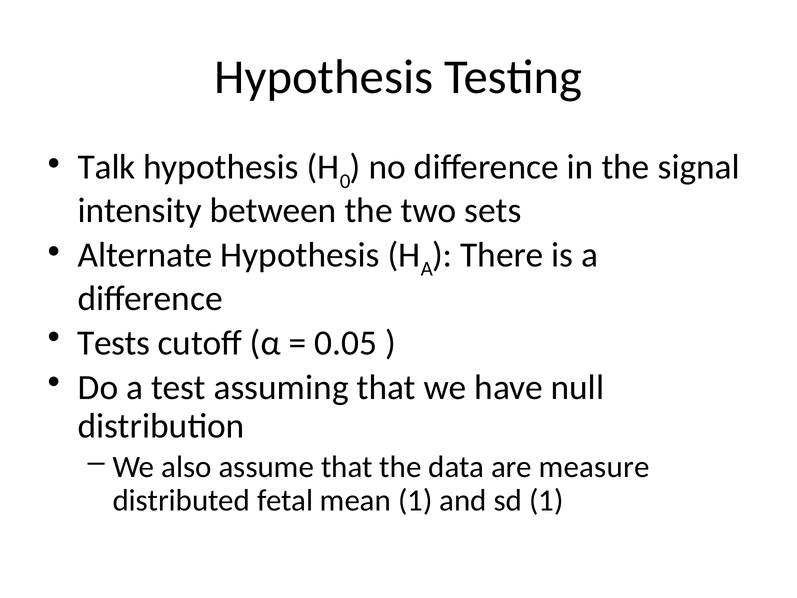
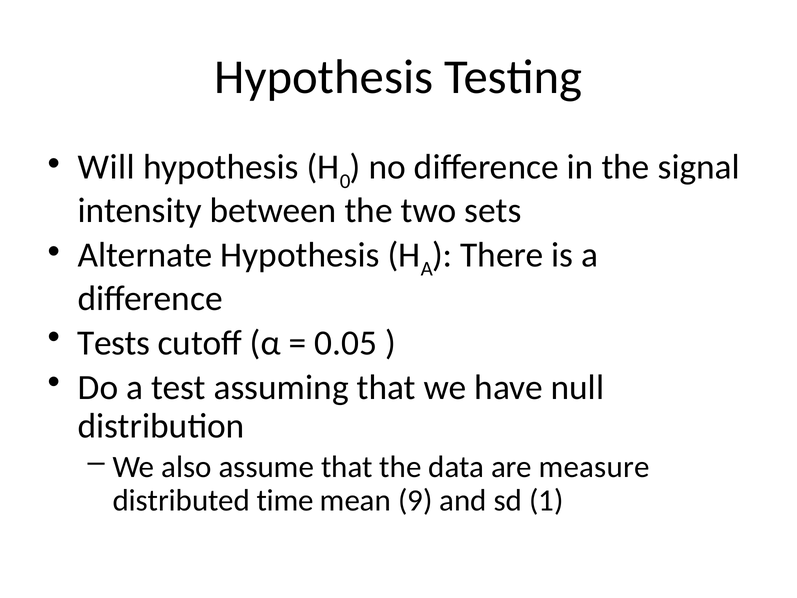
Talk: Talk -> Will (106, 167)
fetal: fetal -> time (285, 500)
mean 1: 1 -> 9 (415, 500)
